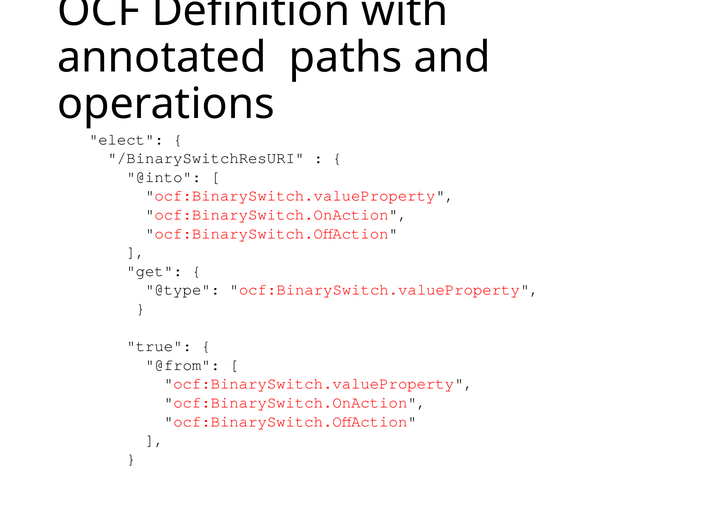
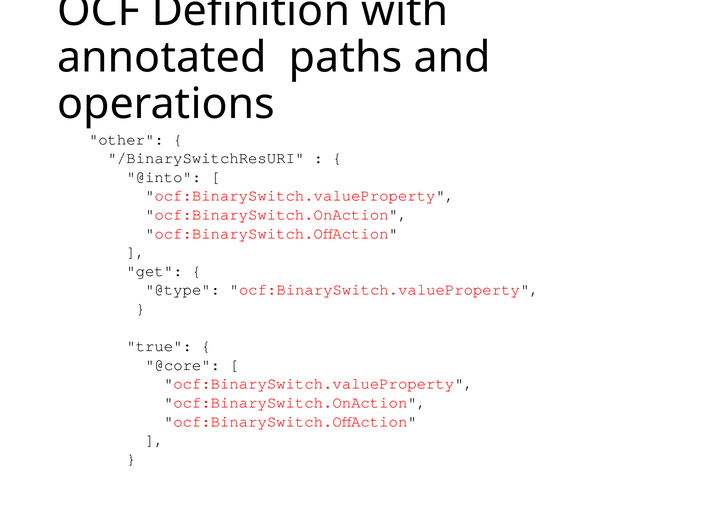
elect: elect -> other (126, 139)
@from: @from -> @core (183, 365)
